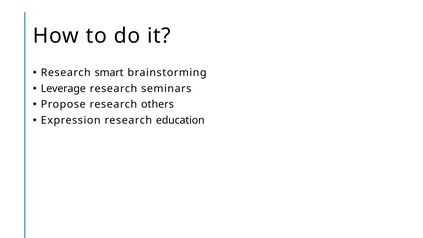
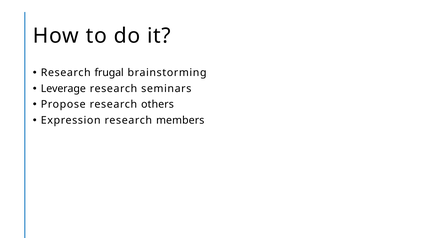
smart: smart -> frugal (109, 73)
education: education -> members (180, 120)
